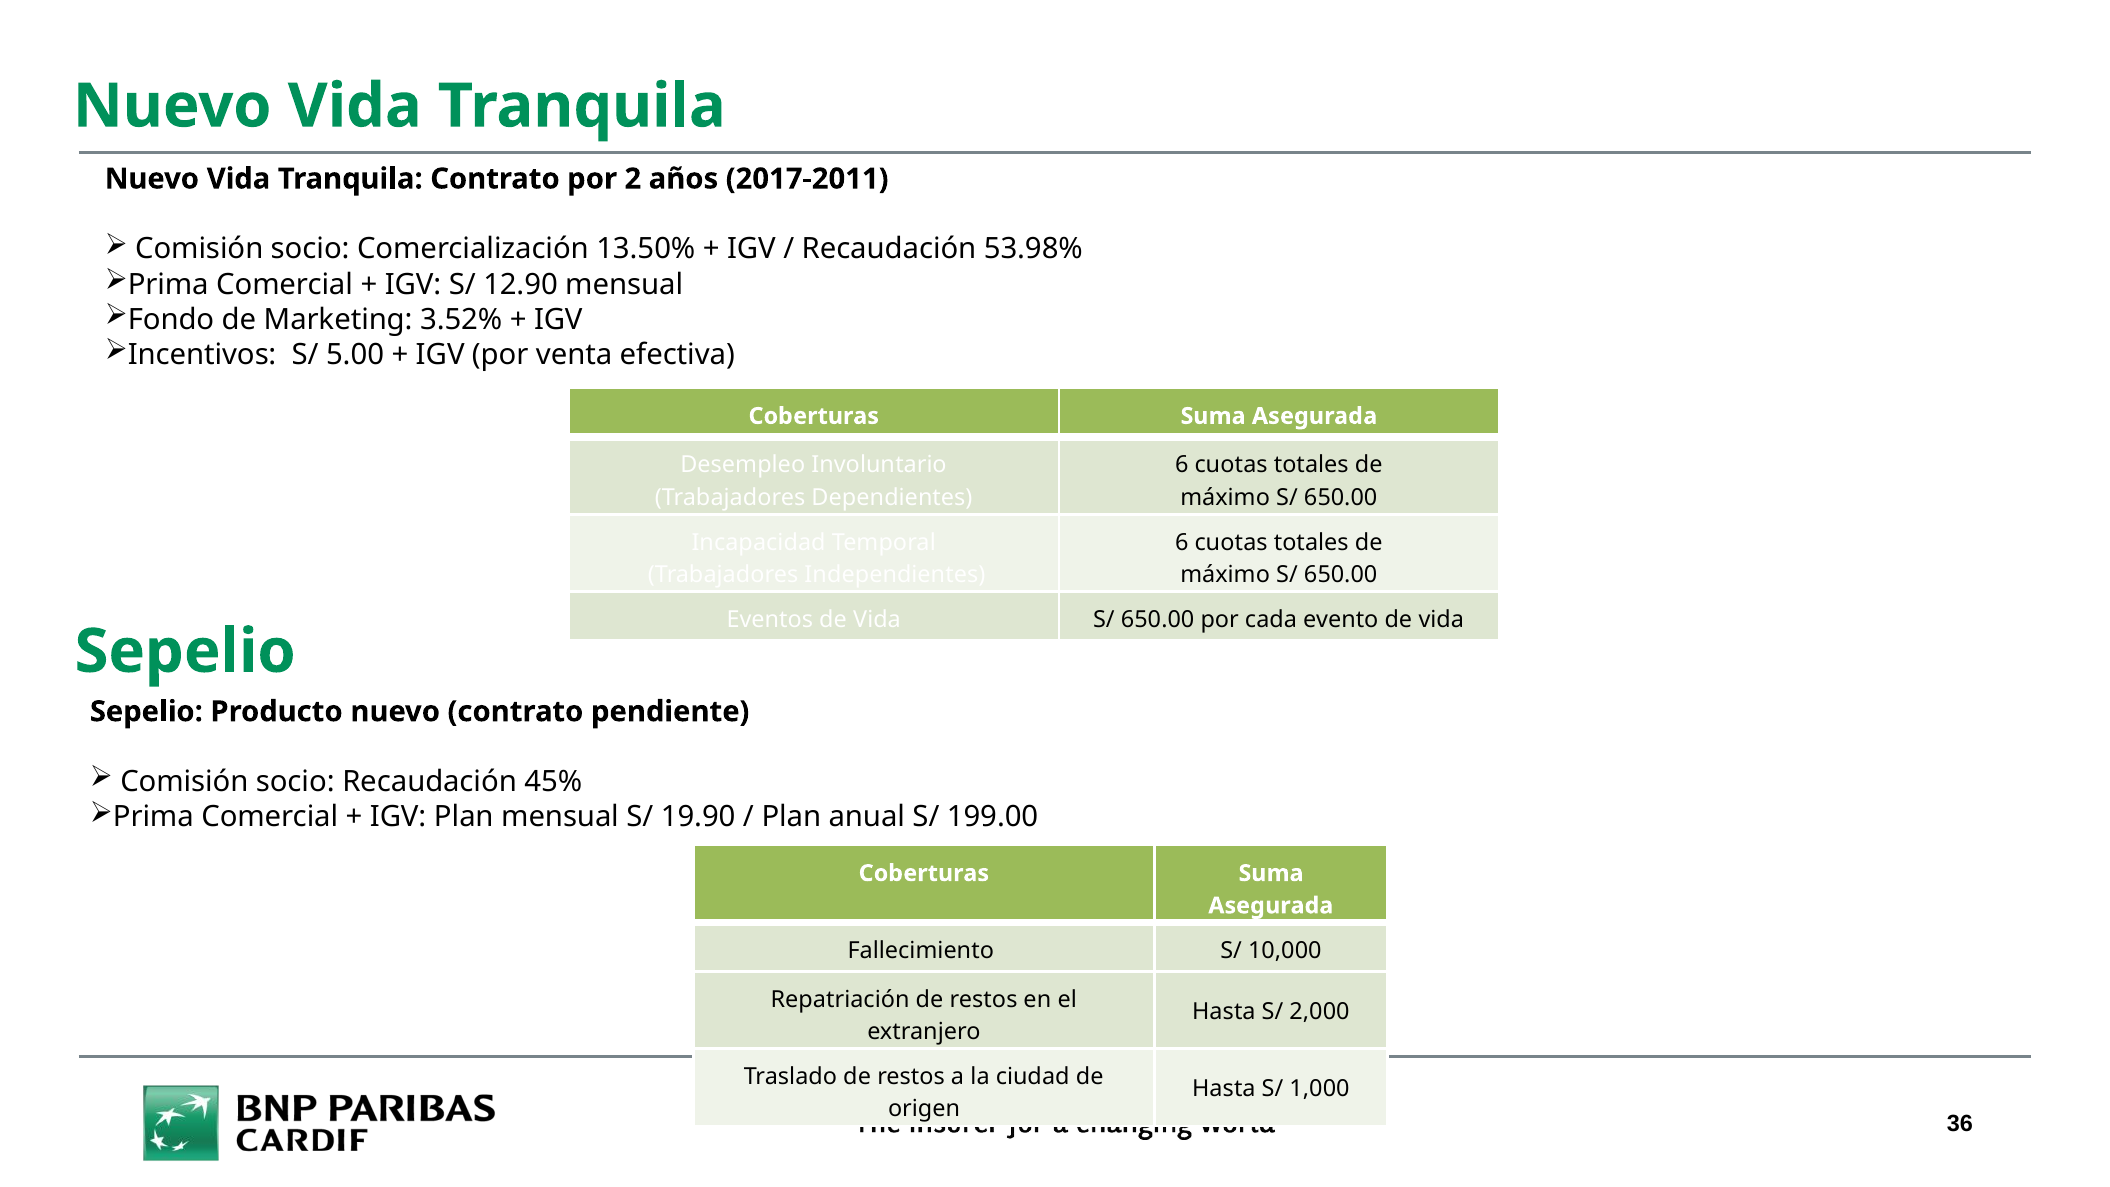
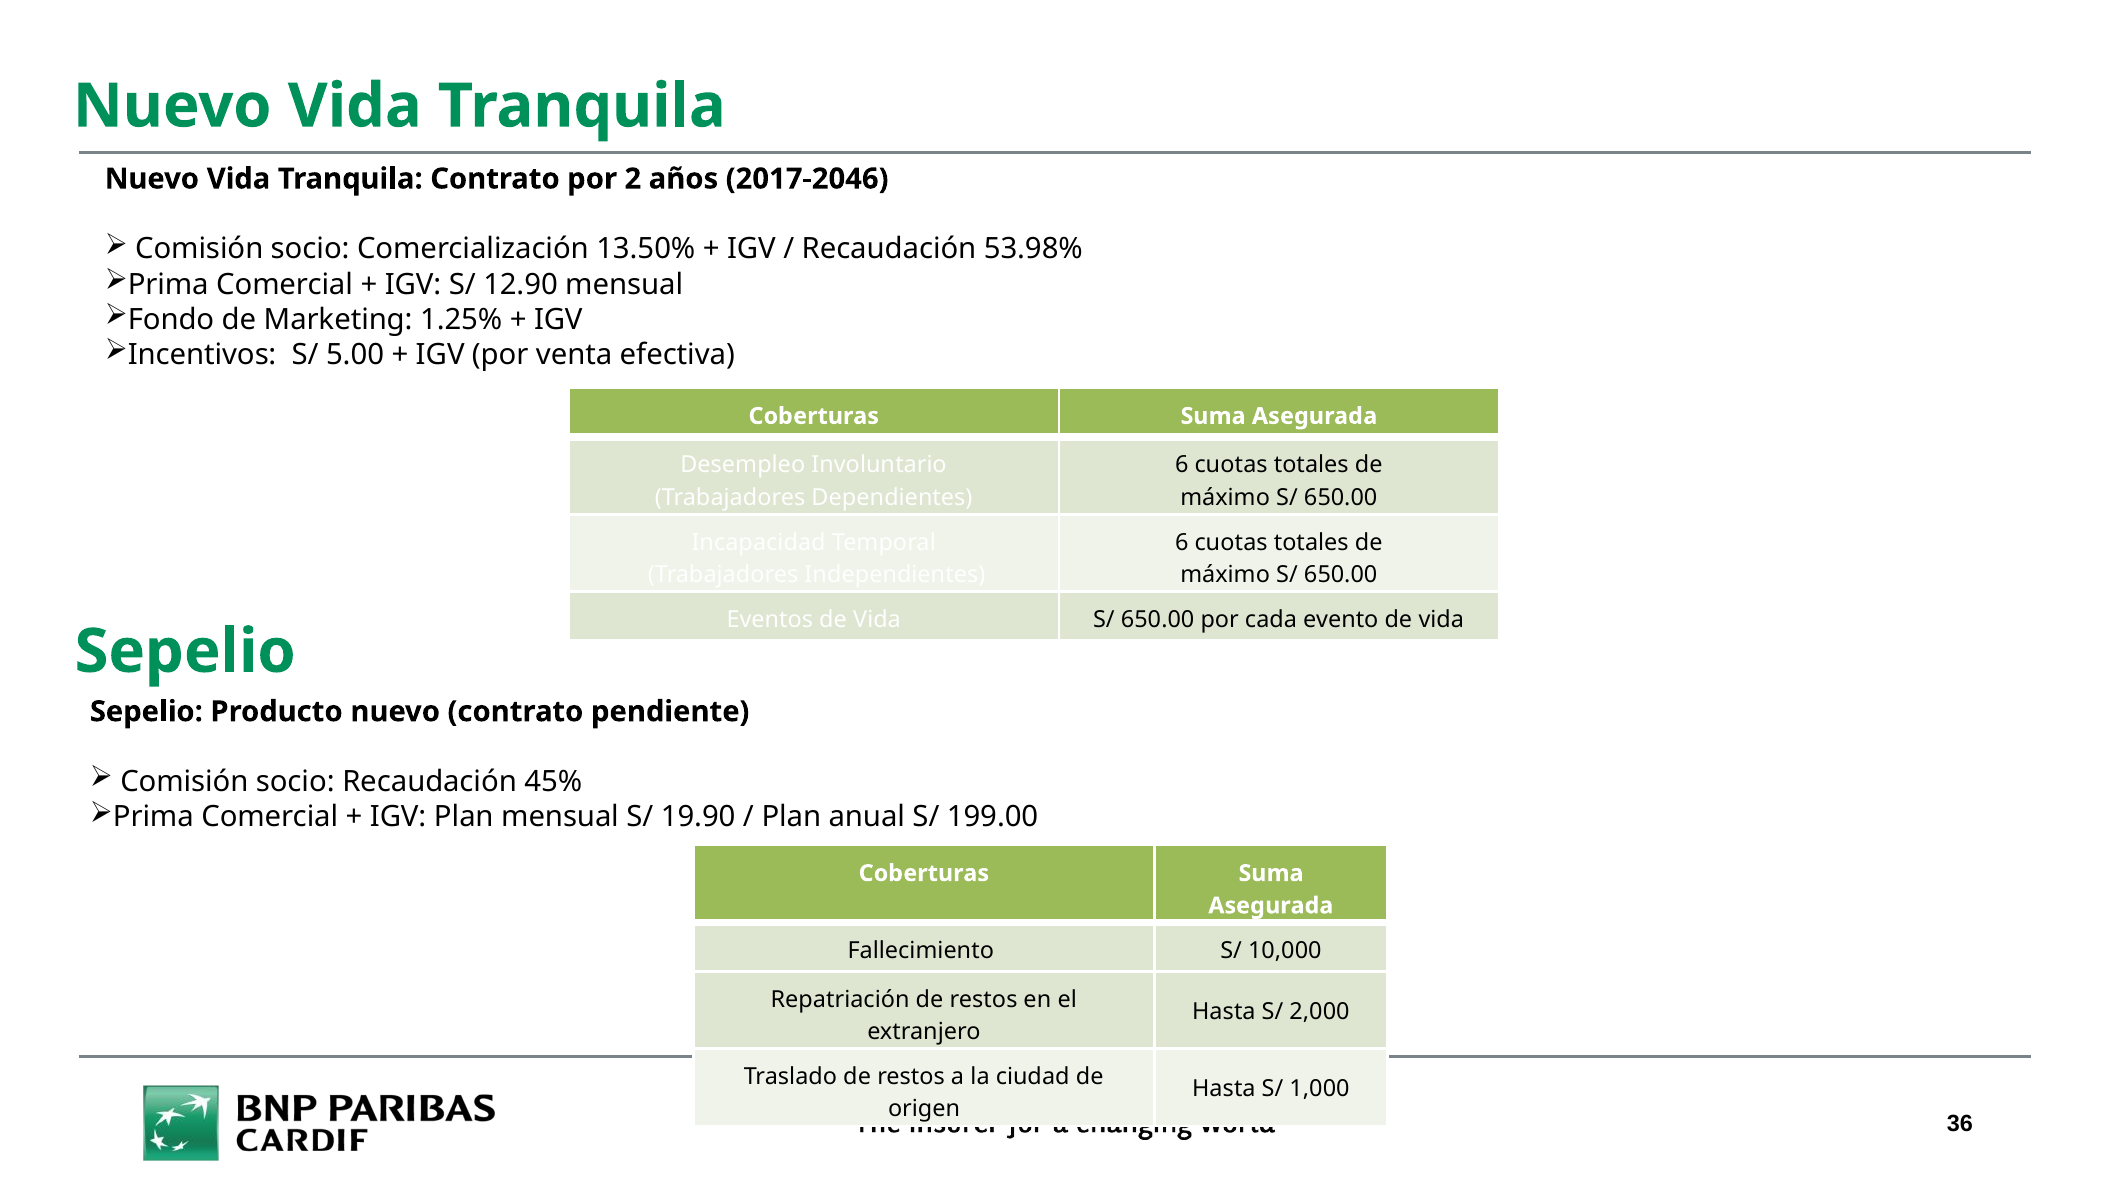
2017-2011: 2017-2011 -> 2017-2046 (807, 179)
3.52%: 3.52% -> 1.25% (461, 320)
